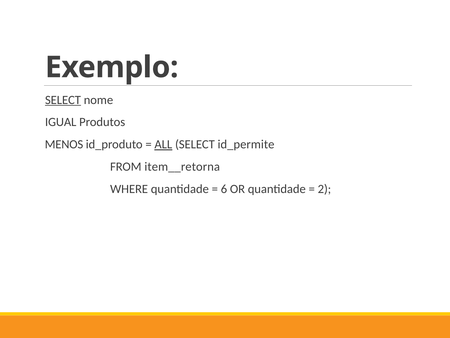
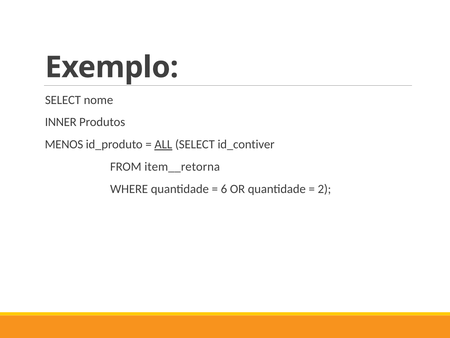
SELECT underline: present -> none (63, 100)
IGUAL: IGUAL -> INNER (61, 122)
id_permite: id_permite -> id_contiver (246, 144)
